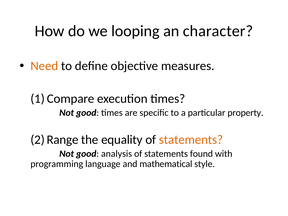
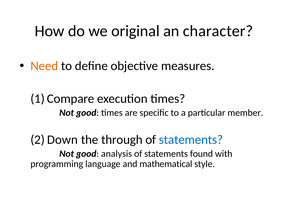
looping: looping -> original (135, 31)
property: property -> member (245, 113)
Range: Range -> Down (62, 140)
equality: equality -> through (122, 140)
statements colour: orange -> blue (191, 140)
